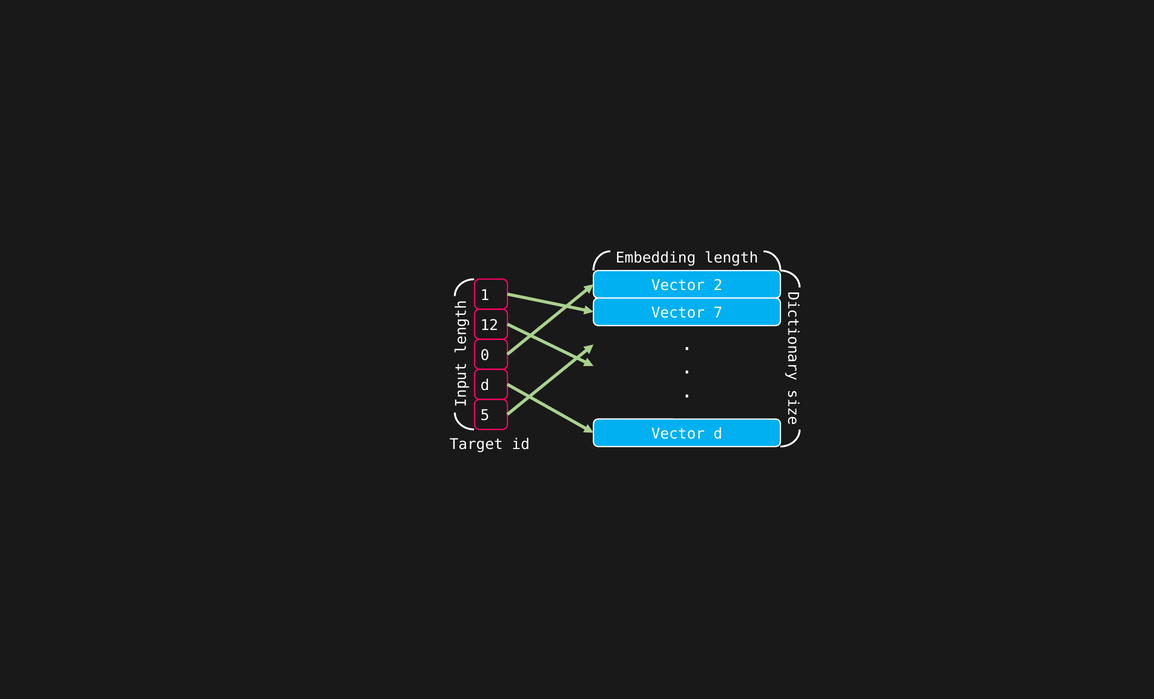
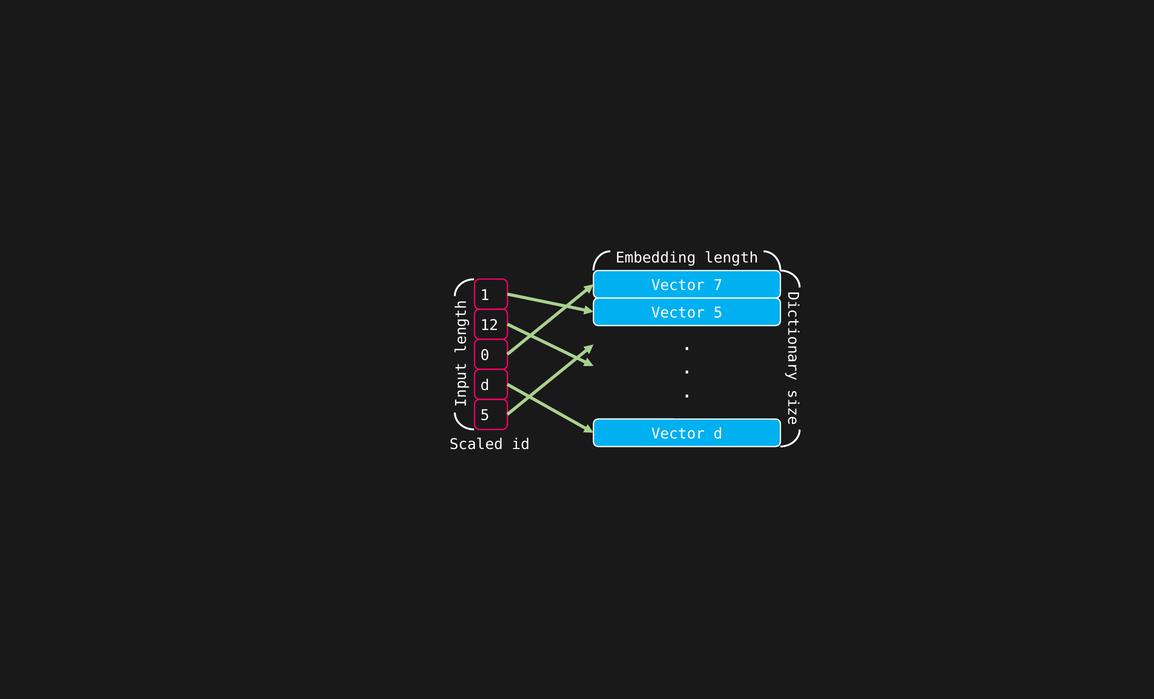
2: 2 -> 7 (718, 285)
Vector 7: 7 -> 5 (718, 313)
Target: Target -> Scaled (476, 444)
